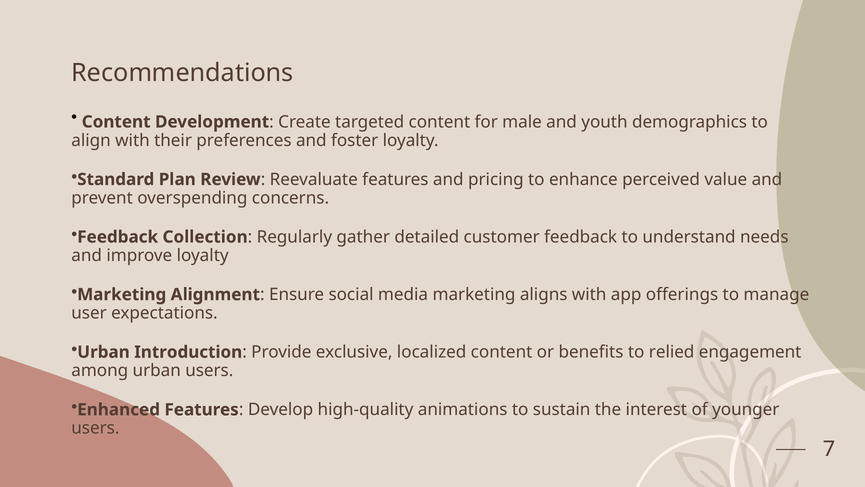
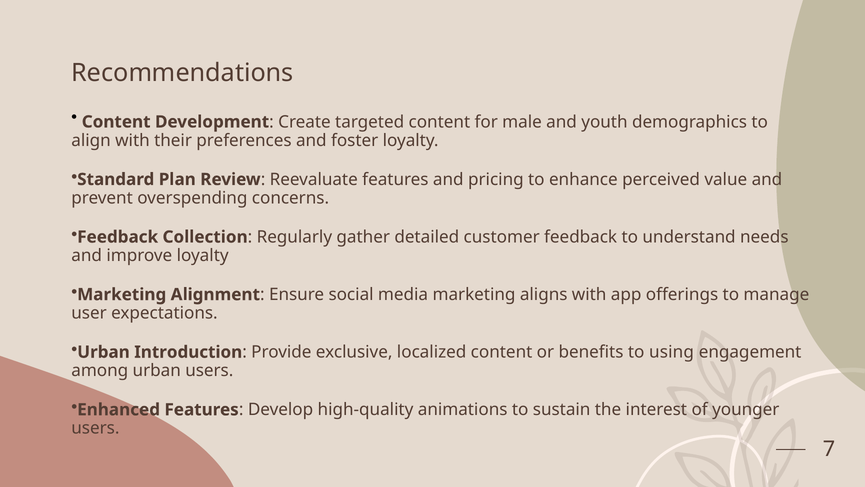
relied: relied -> using (672, 352)
